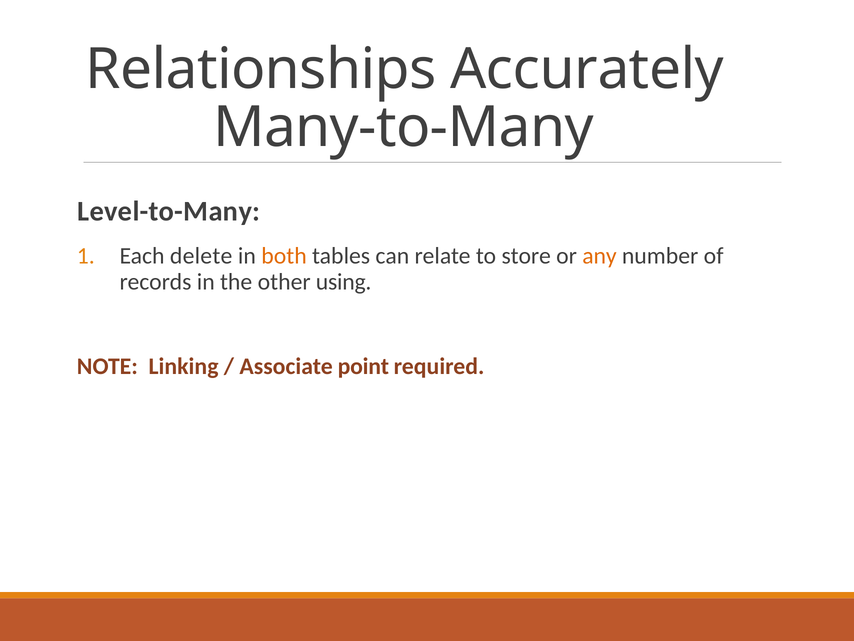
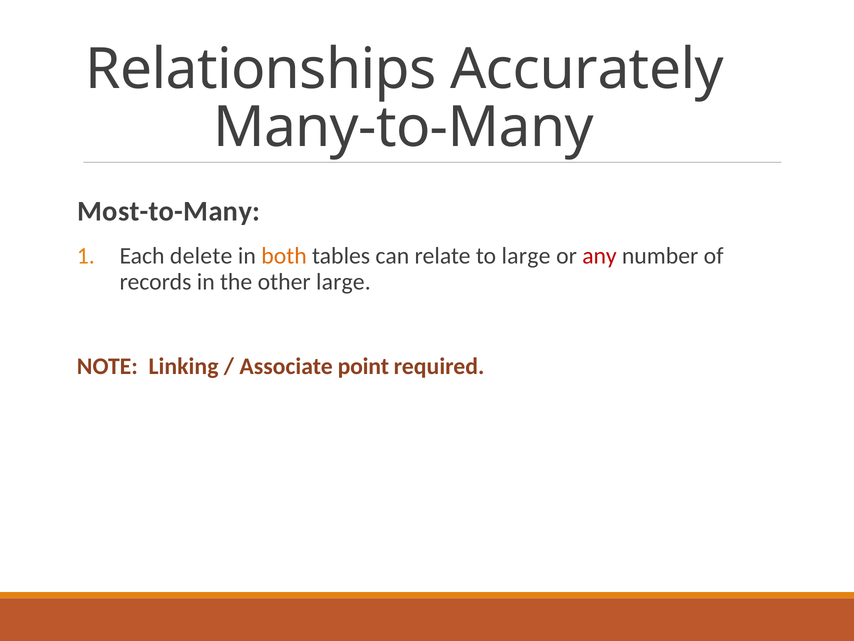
Level-to-Many: Level-to-Many -> Most-to-Many (169, 211)
to store: store -> large (526, 256)
any colour: orange -> red (599, 256)
other using: using -> large (343, 282)
